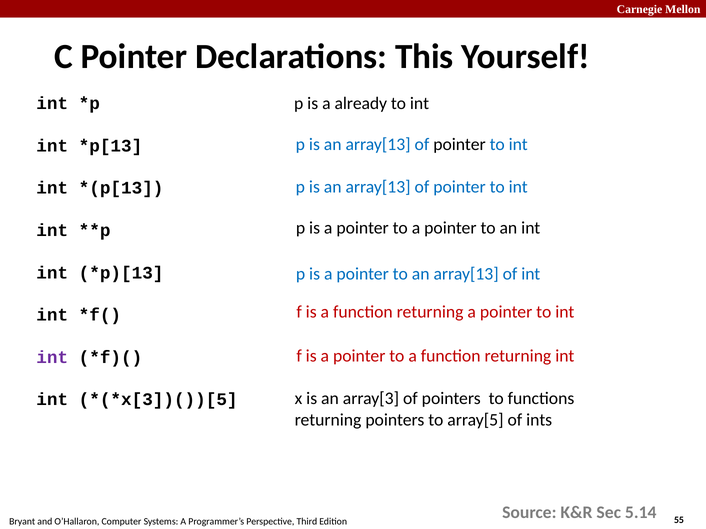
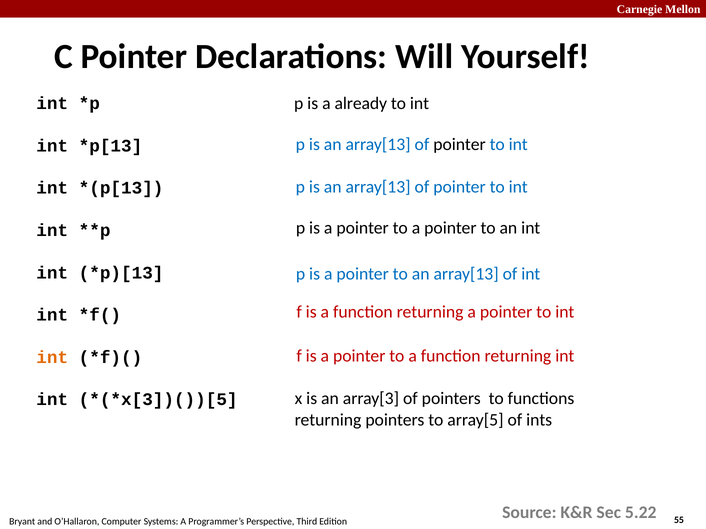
This: This -> Will (424, 57)
int colour: purple -> orange (52, 358)
5.14: 5.14 -> 5.22 (641, 513)
